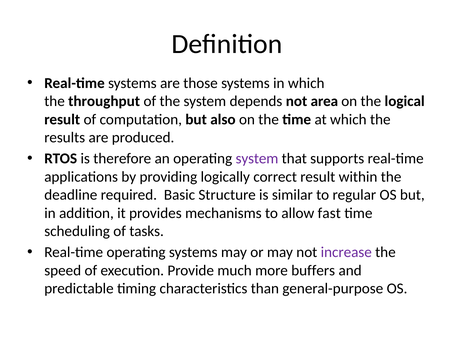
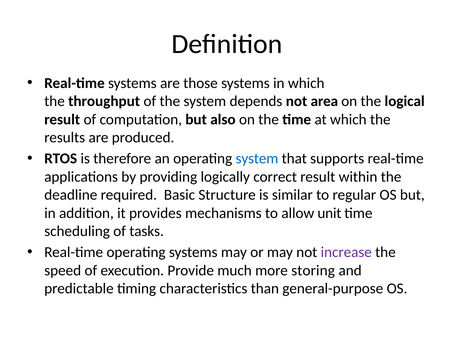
system colour: purple -> blue (257, 159)
fast: fast -> unit (329, 213)
buffers: buffers -> storing (313, 271)
